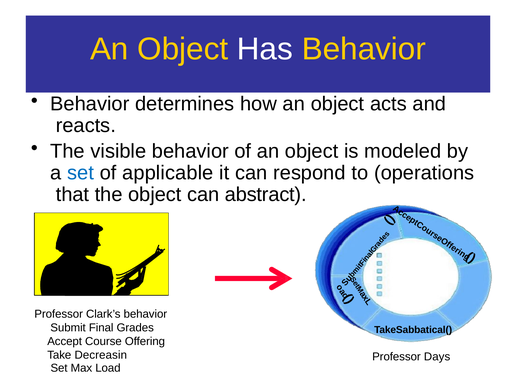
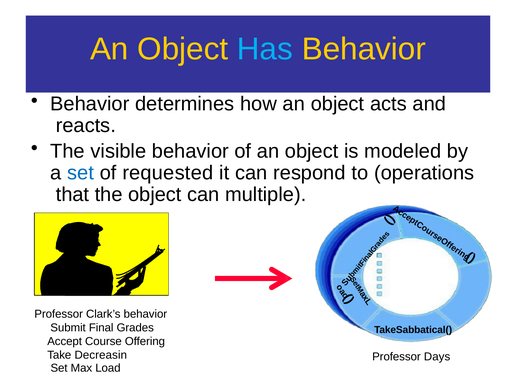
Has colour: white -> light blue (265, 49)
applicable: applicable -> requested (168, 173)
abstract: abstract -> multiple (266, 195)
